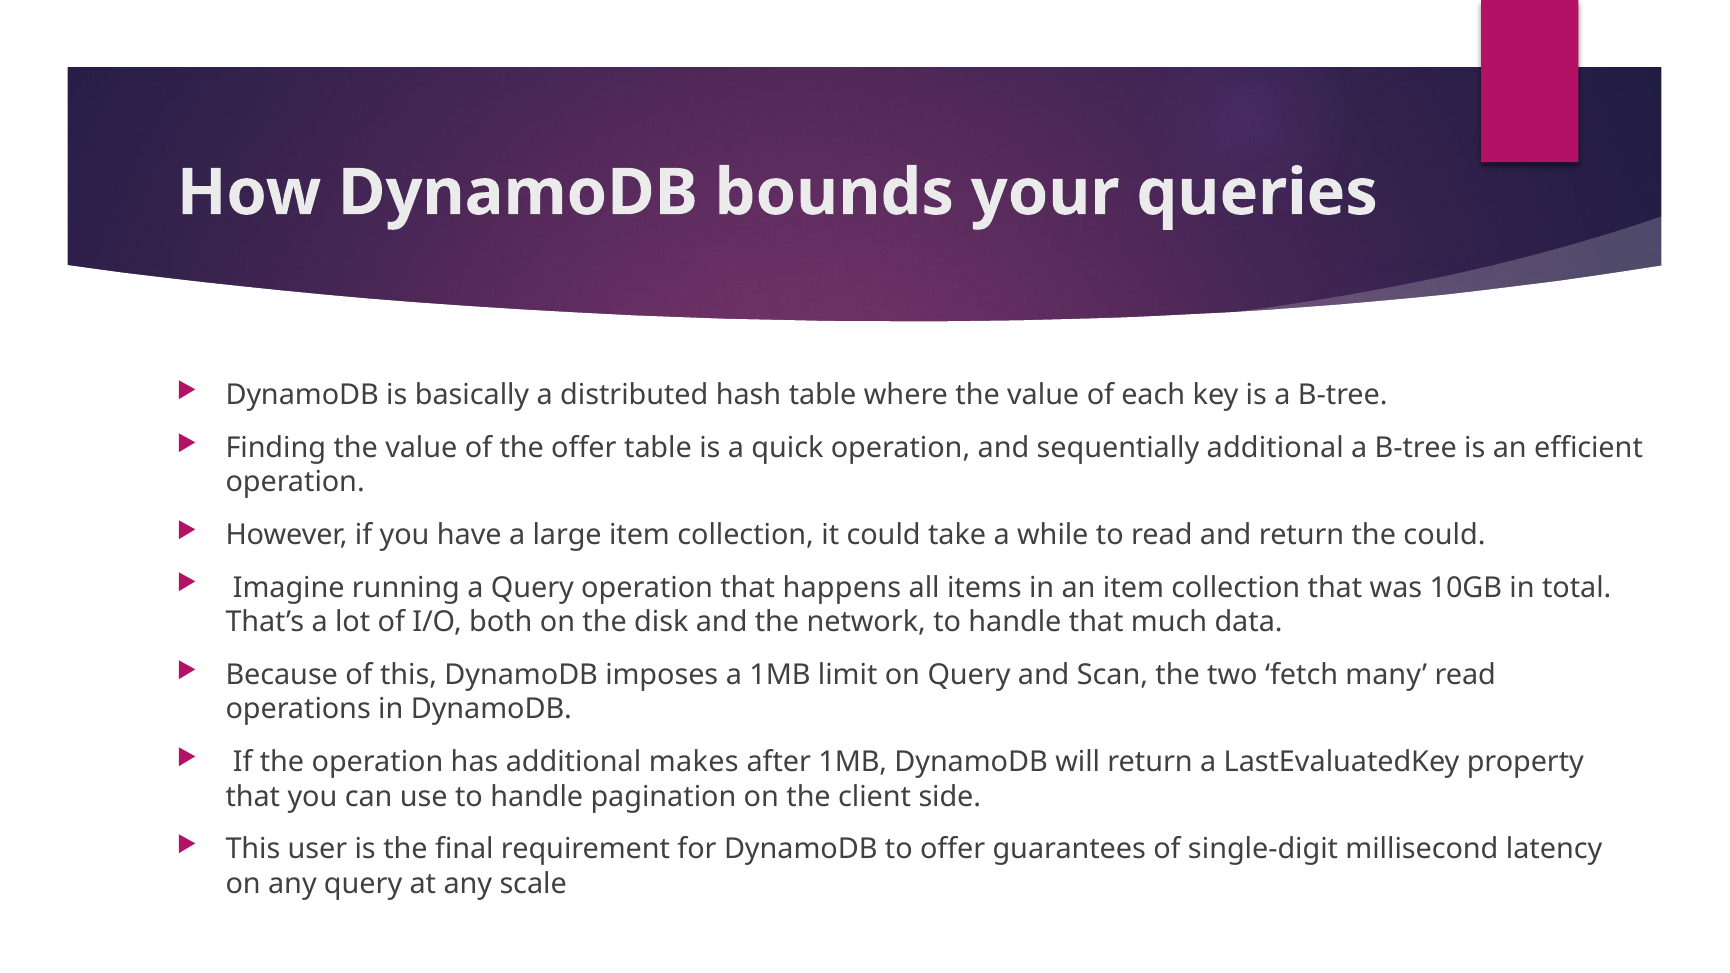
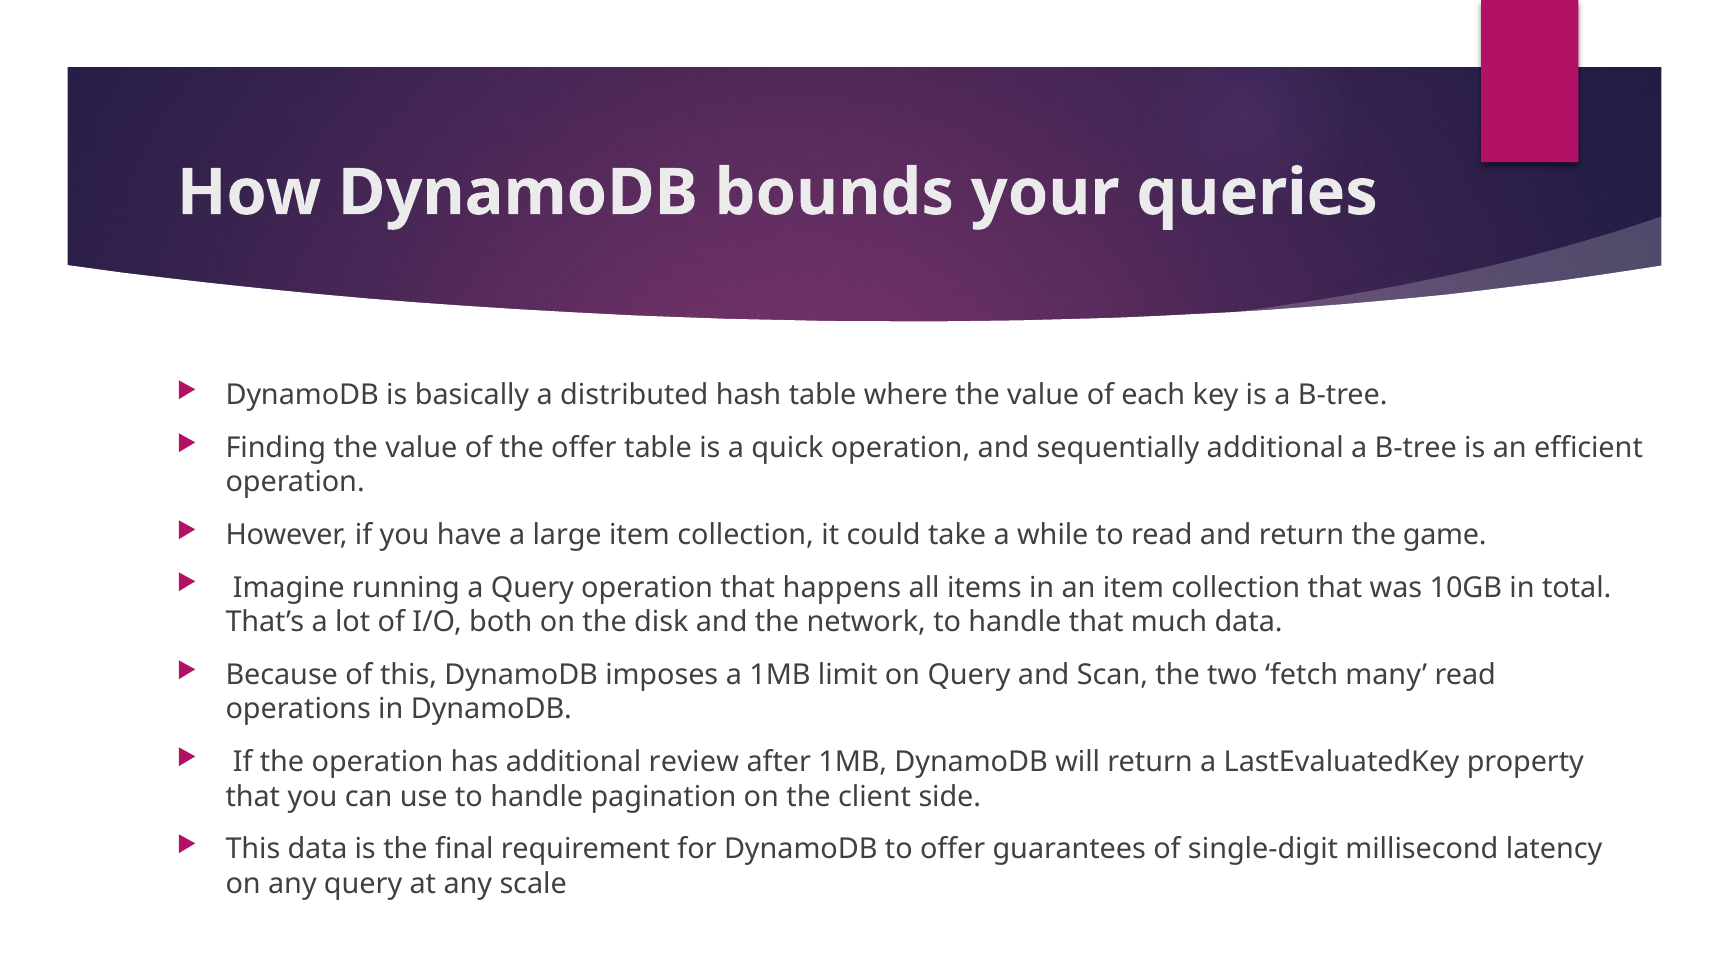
the could: could -> game (1445, 535)
makes: makes -> review (694, 762)
This user: user -> data (318, 849)
